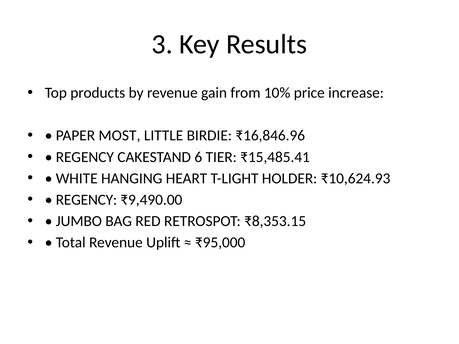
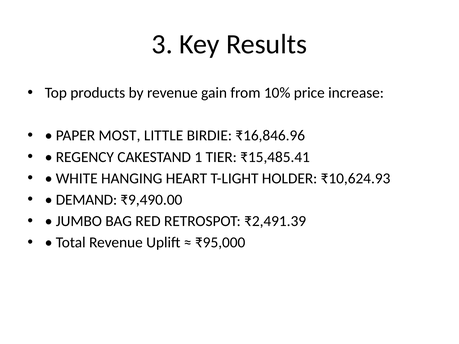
6: 6 -> 1 (198, 157)
REGENCY: REGENCY -> DEMAND (86, 200)
₹8,353.15: ₹8,353.15 -> ₹2,491.39 (275, 221)
